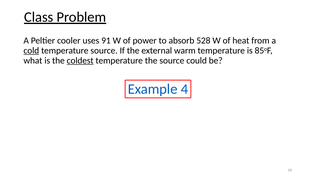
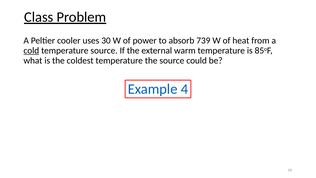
91: 91 -> 30 (106, 40)
528: 528 -> 739 (203, 40)
coldest underline: present -> none (80, 60)
